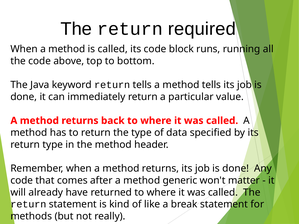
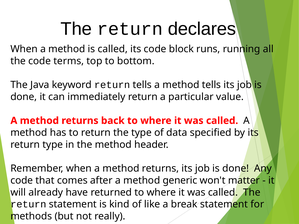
required: required -> declares (202, 29)
above: above -> terms (69, 61)
